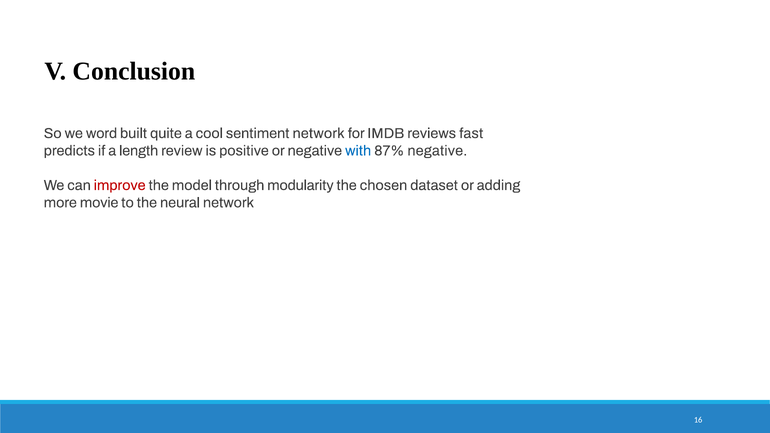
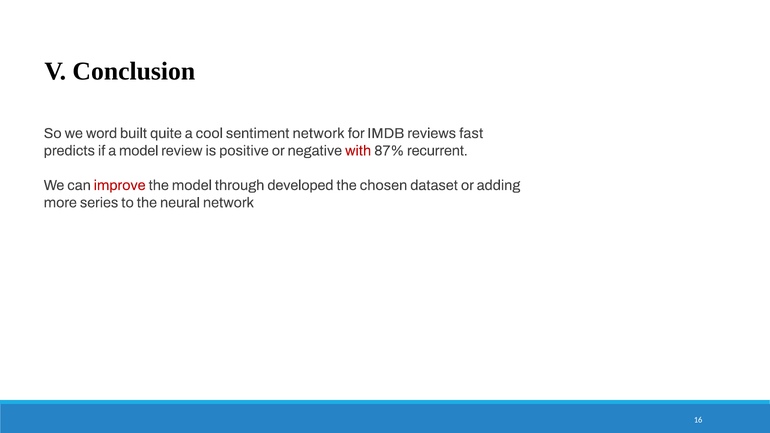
a length: length -> model (139, 151)
with colour: blue -> red (358, 151)
87% negative: negative -> recurrent (437, 151)
modularity: modularity -> developed (300, 185)
movie: movie -> series (99, 203)
